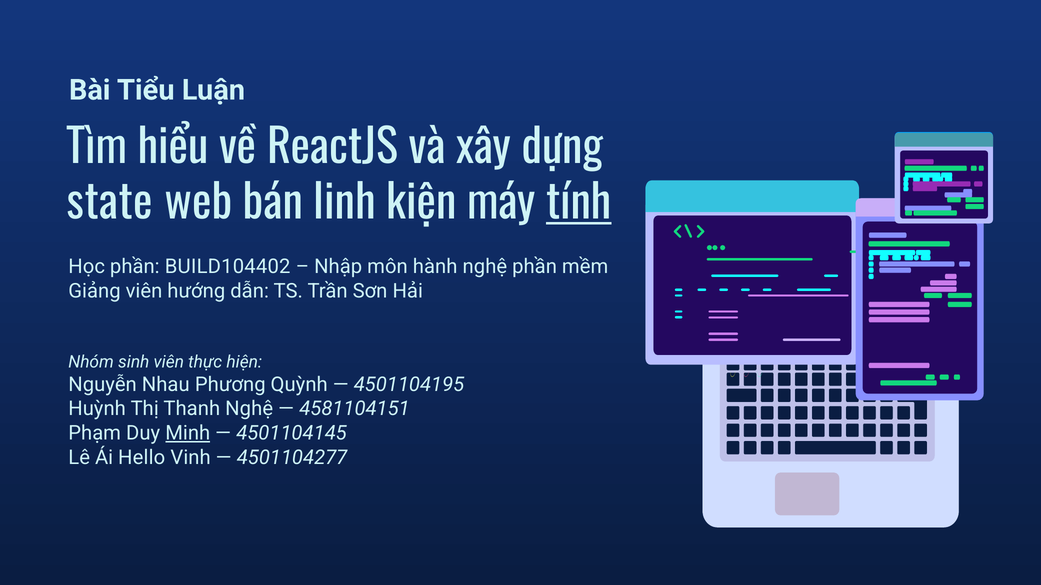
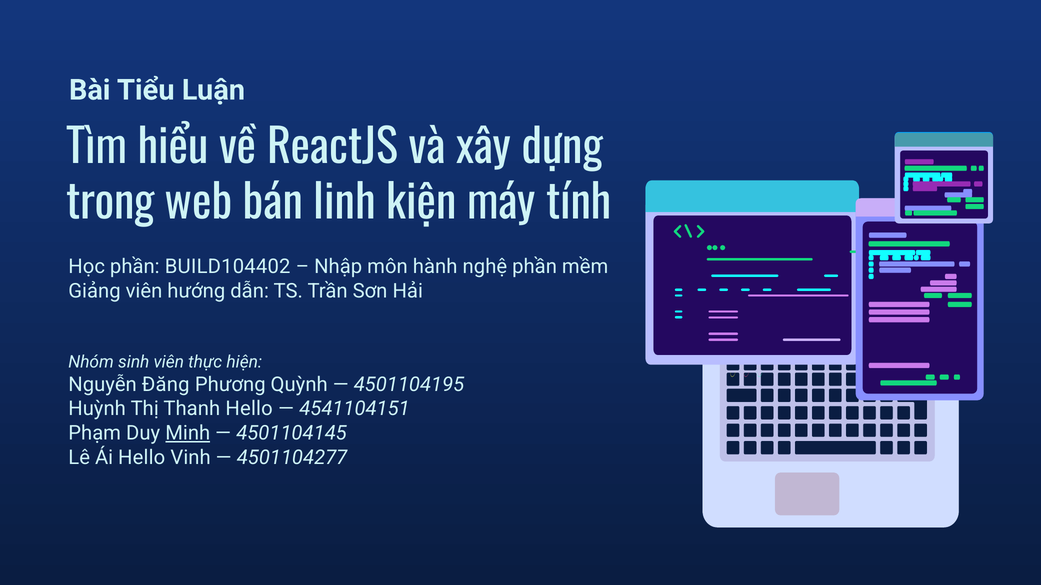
state: state -> trong (110, 204)
tính underline: present -> none (579, 204)
Nhau: Nhau -> Đăng (166, 385)
Thanh Nghệ: Nghệ -> Hello (249, 409)
4581104151: 4581104151 -> 4541104151 (354, 409)
